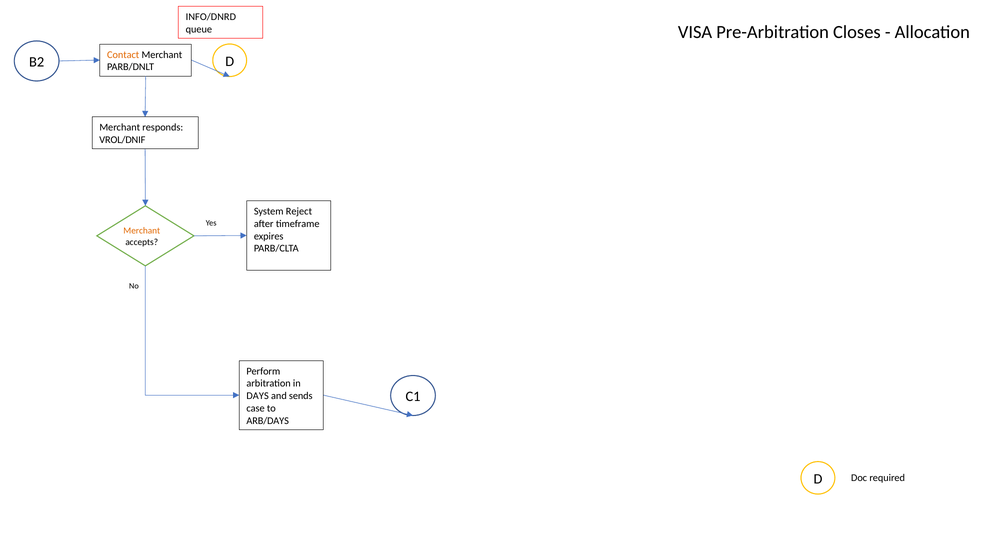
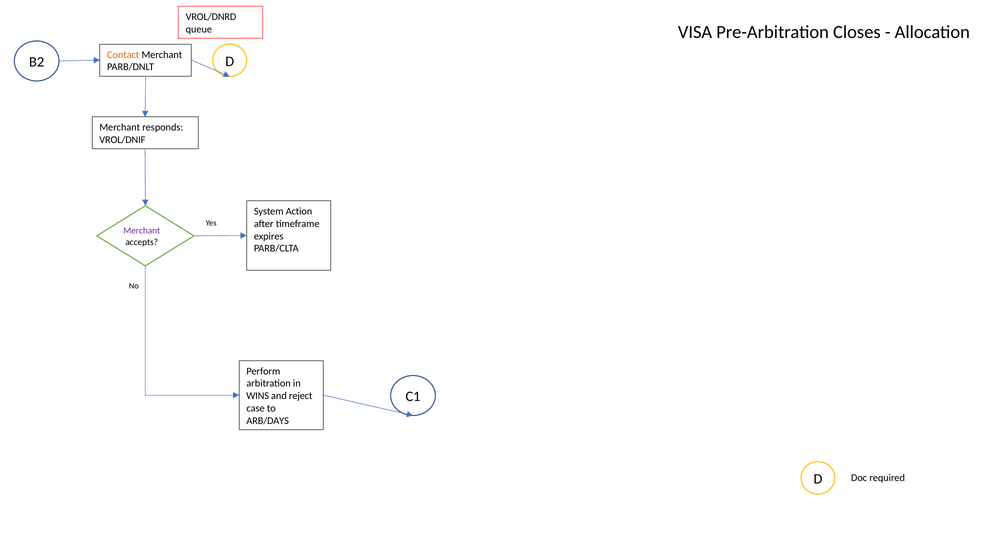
INFO/DNRD: INFO/DNRD -> VROL/DNRD (211, 17)
Reject: Reject -> Action (299, 211)
Merchant colour: orange -> purple (142, 231)
DAYS: DAYS -> WINS (258, 396)
sends: sends -> reject (301, 396)
